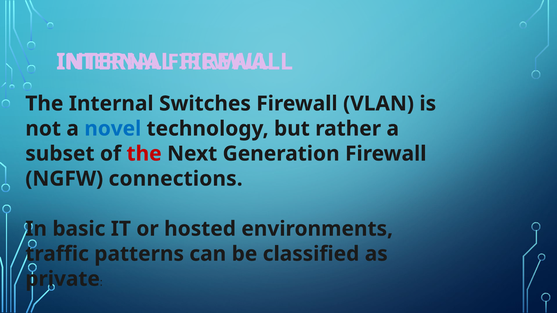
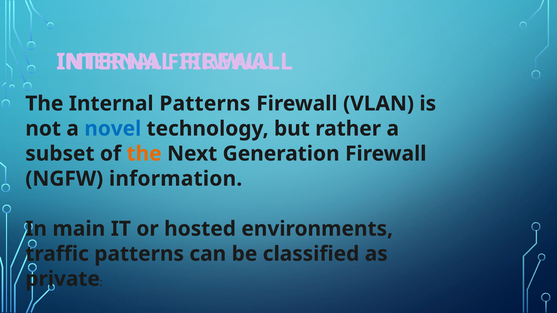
Internal Switches: Switches -> Patterns (205, 104)
the colour: red -> orange (144, 154)
connections: connections -> information (176, 179)
basic: basic -> main (79, 229)
